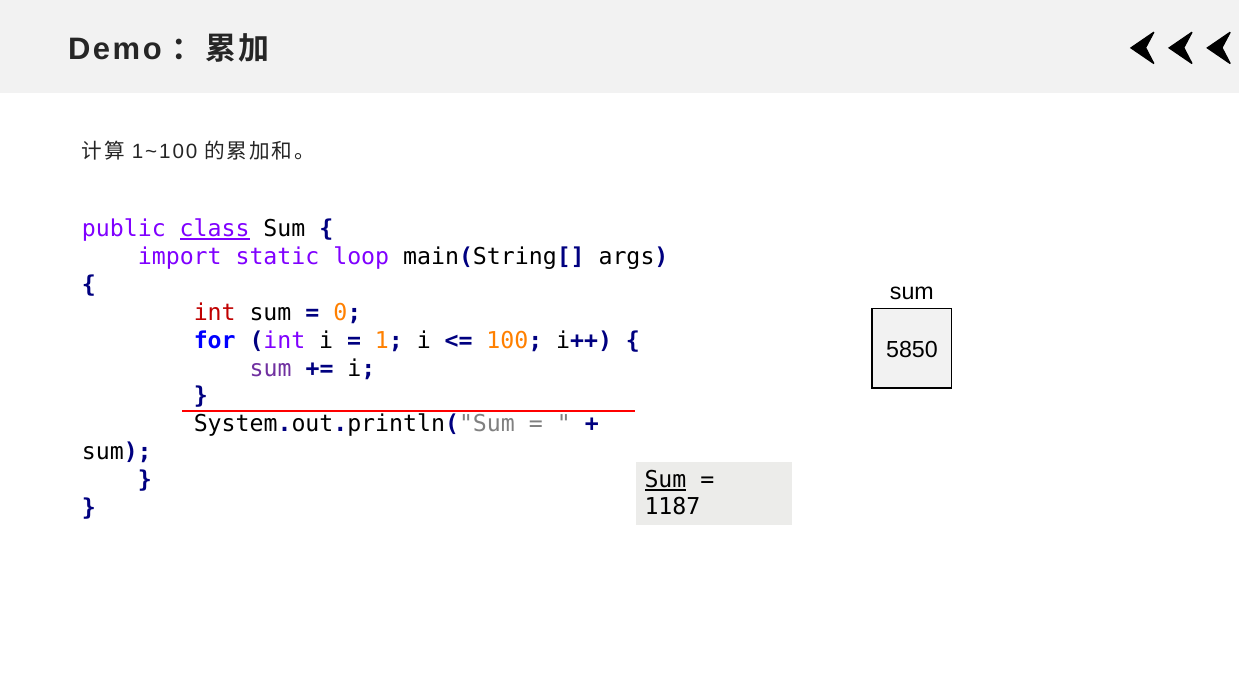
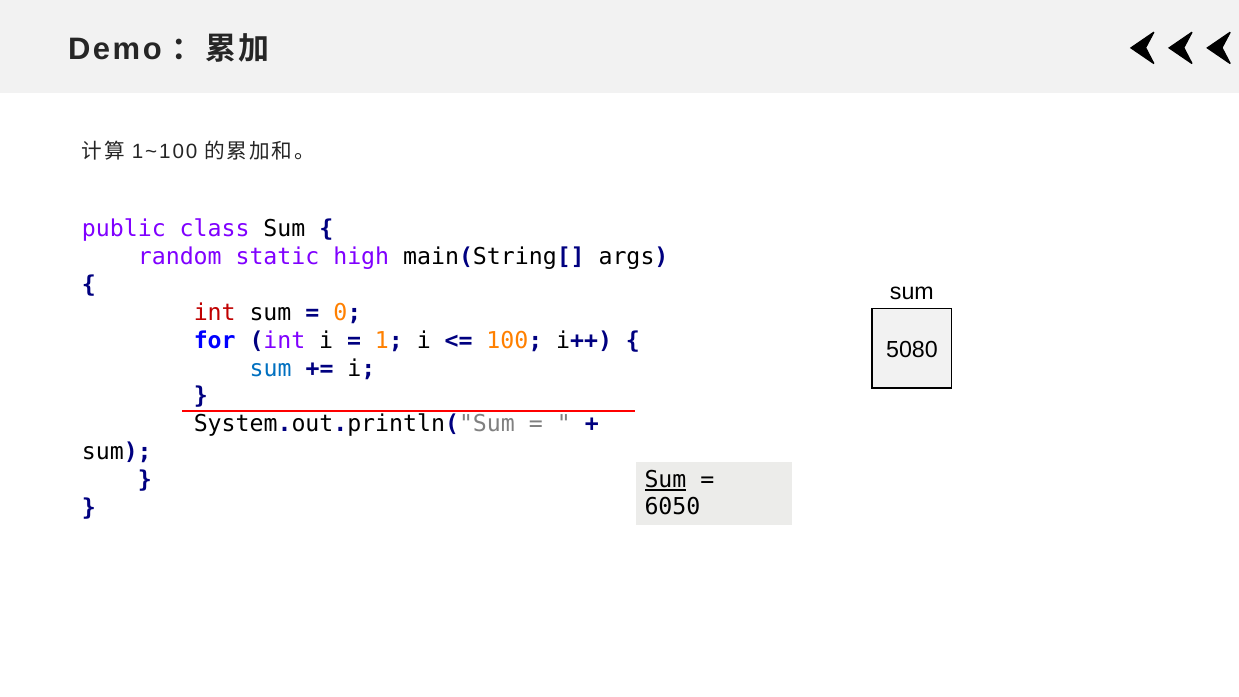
class underline: present -> none (215, 229)
import: import -> random (180, 257)
loop: loop -> high (361, 257)
5850: 5850 -> 5080 (912, 350)
sum colour: purple -> blue (271, 368)
1187: 1187 -> 6050 (672, 507)
